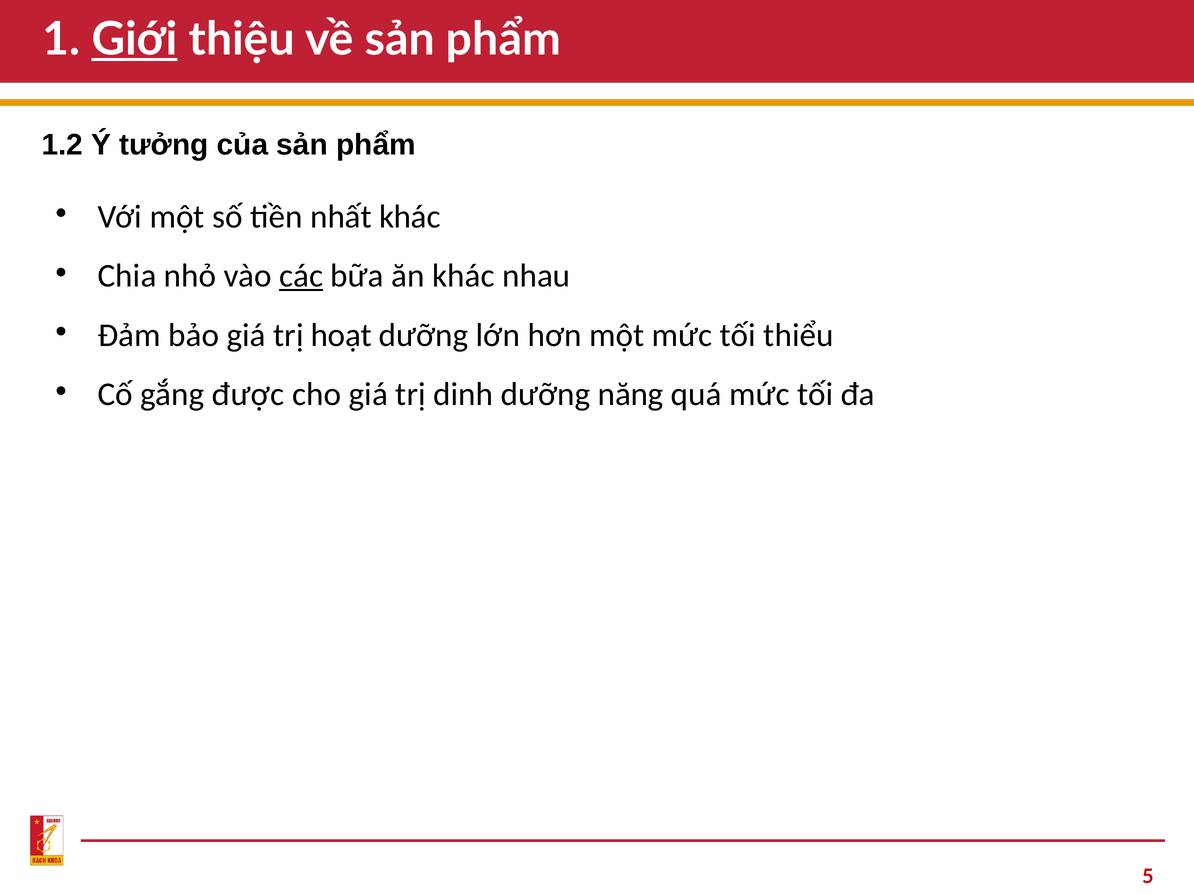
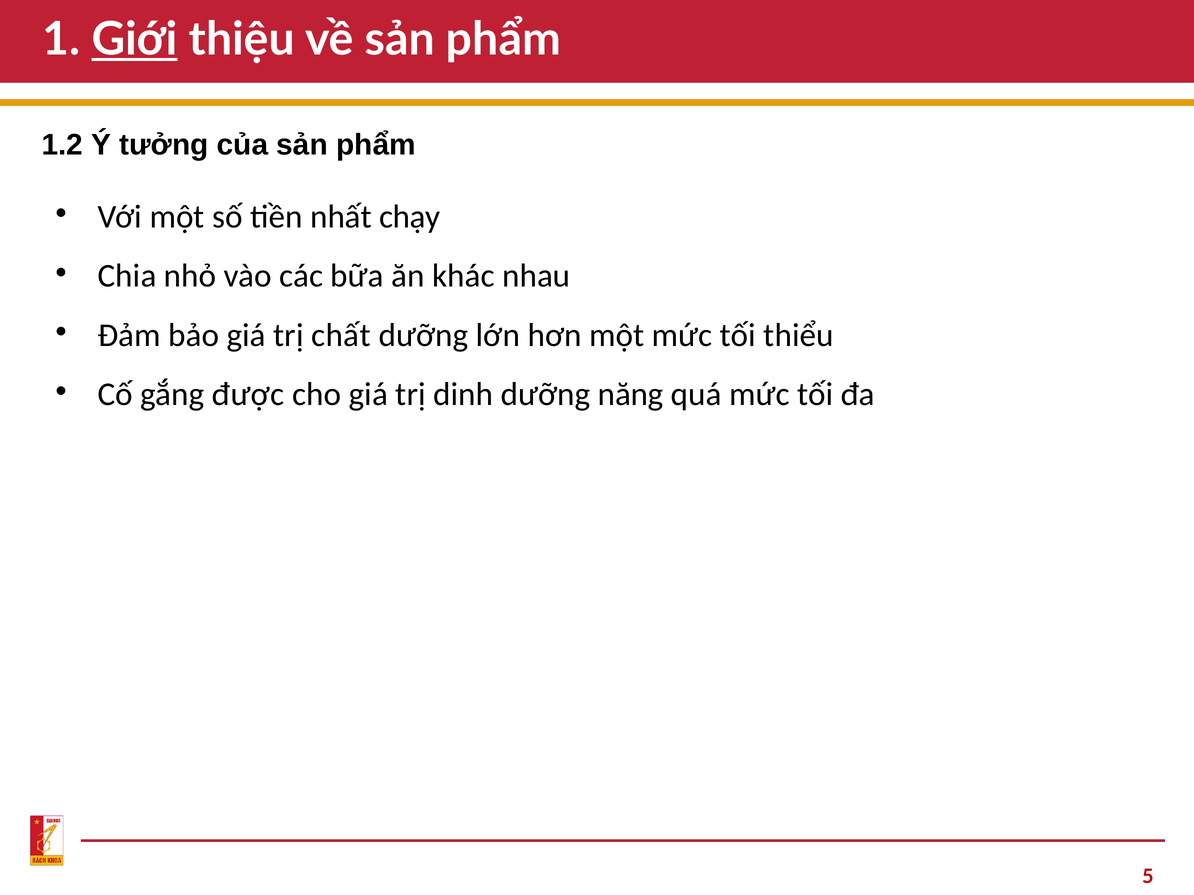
nhất khác: khác -> chạy (410, 217)
các underline: present -> none (301, 276)
hoạt: hoạt -> chất (341, 335)
